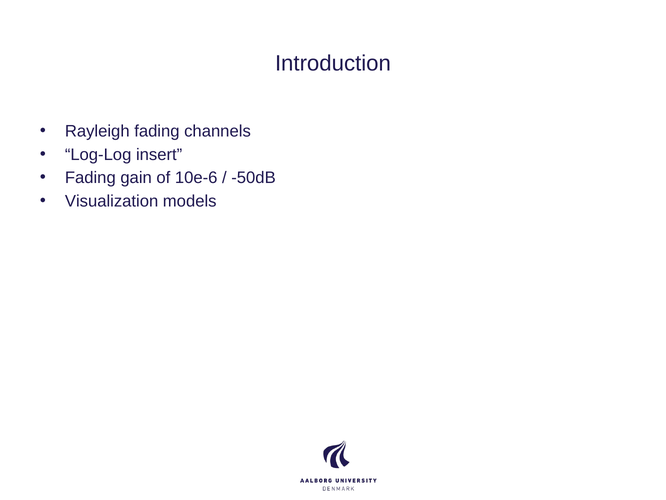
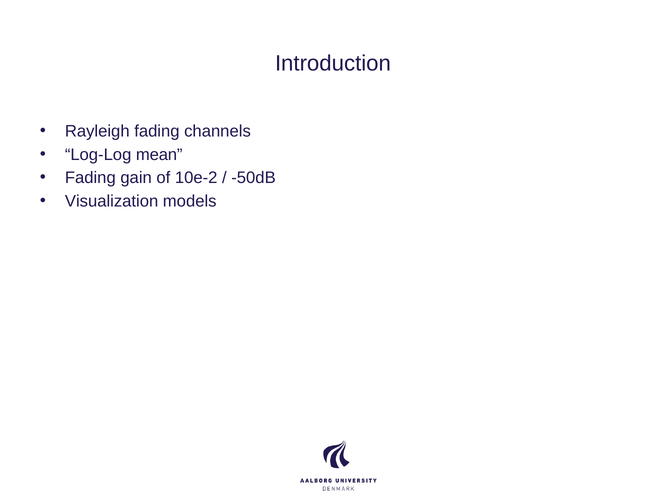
insert: insert -> mean (159, 154)
10e-6: 10e-6 -> 10e-2 (196, 178)
